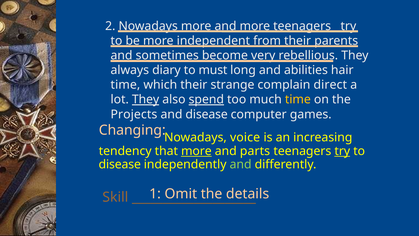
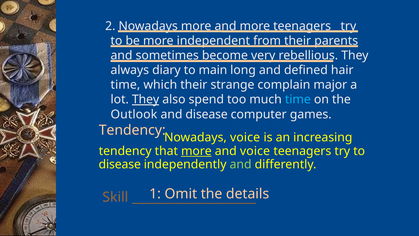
must: must -> main (213, 70)
abilities: abilities -> defined (306, 70)
direct: direct -> major (330, 85)
spend underline: present -> none (206, 99)
time colour: yellow -> light blue (298, 99)
Projects: Projects -> Outlook (134, 114)
Changing: Changing -> Tendency (132, 130)
and parts: parts -> voice (255, 151)
try underline: present -> none (342, 151)
